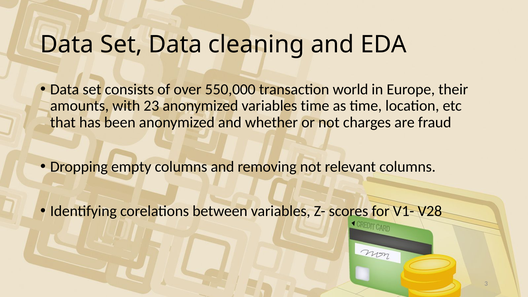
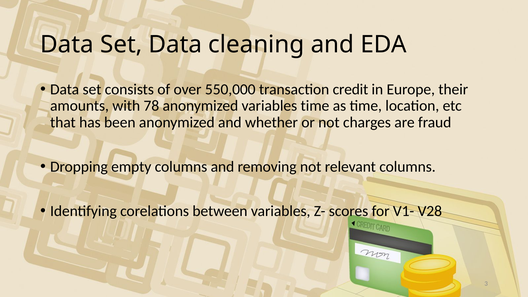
world: world -> credit (350, 89)
23: 23 -> 78 (151, 106)
